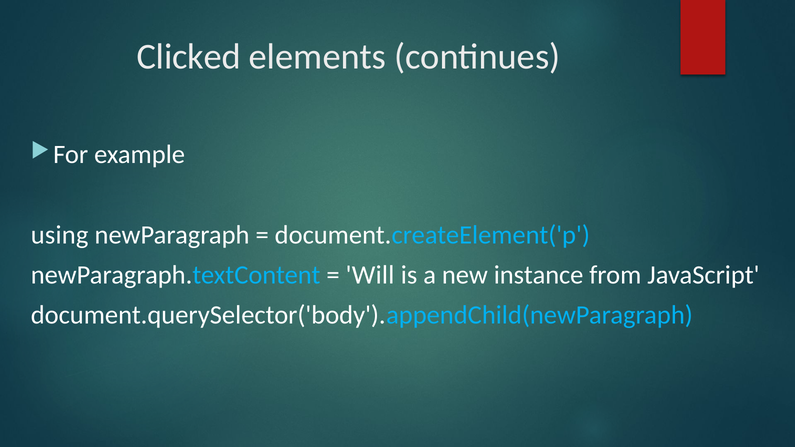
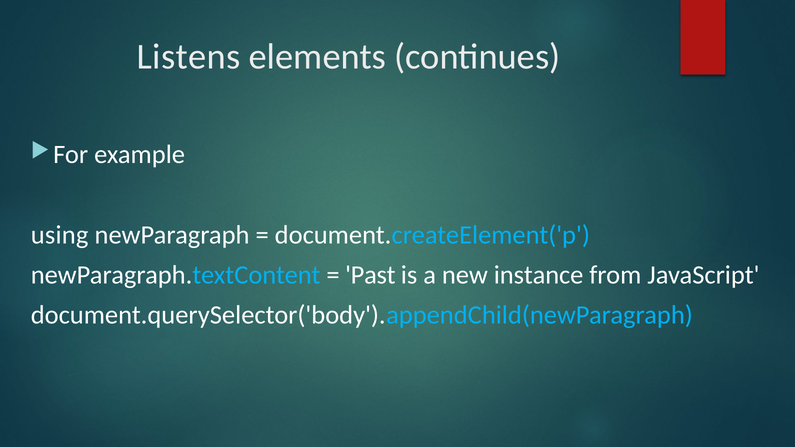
Clicked: Clicked -> Listens (188, 57)
Will: Will -> Past (370, 275)
